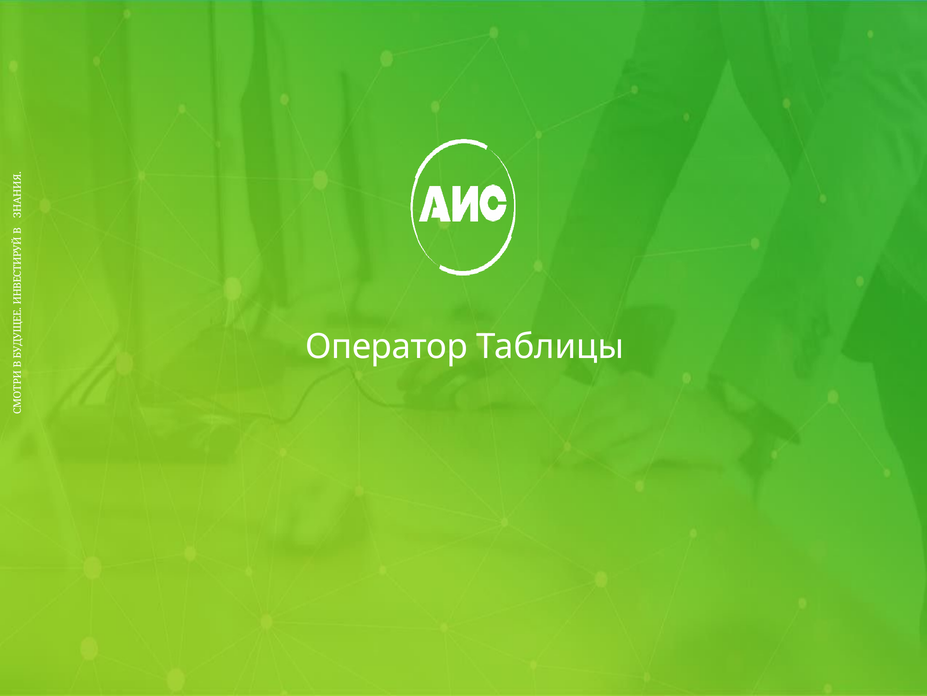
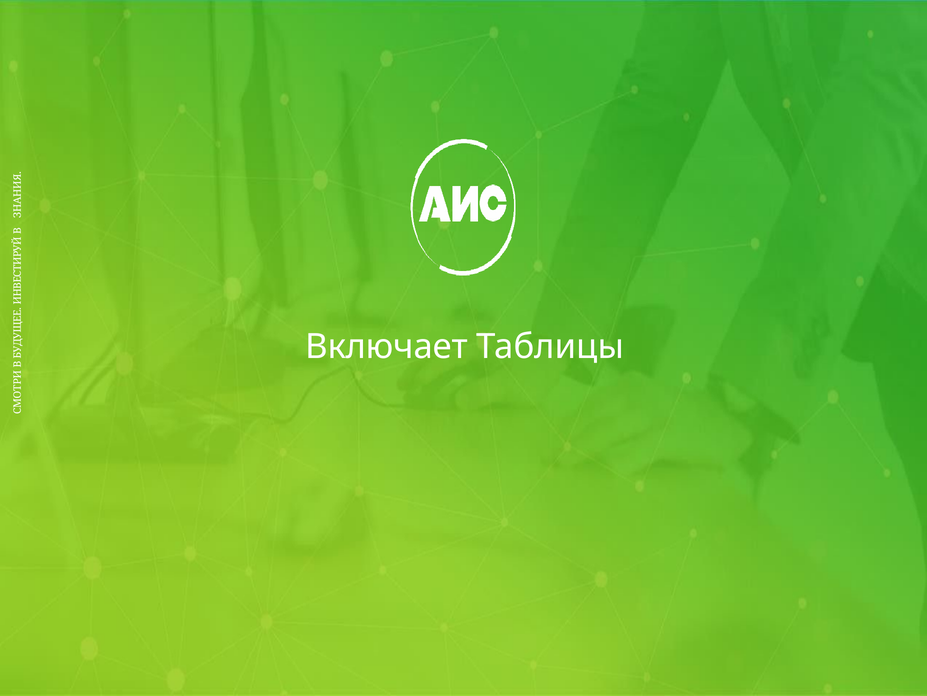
Оператор: Оператор -> Включает (386, 346)
